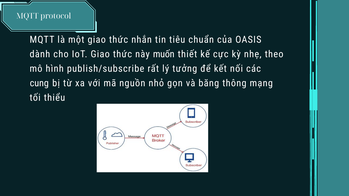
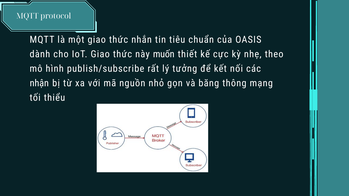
cung: cung -> nhận (39, 83)
